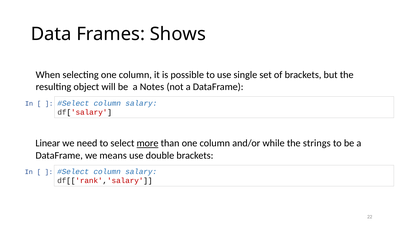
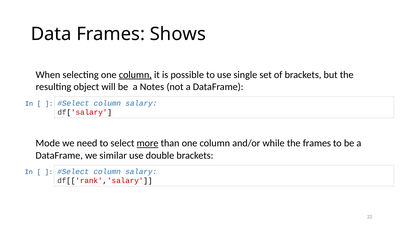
column underline: none -> present (135, 75)
Linear: Linear -> Mode (48, 143)
the strings: strings -> frames (317, 143)
means: means -> similar (113, 155)
